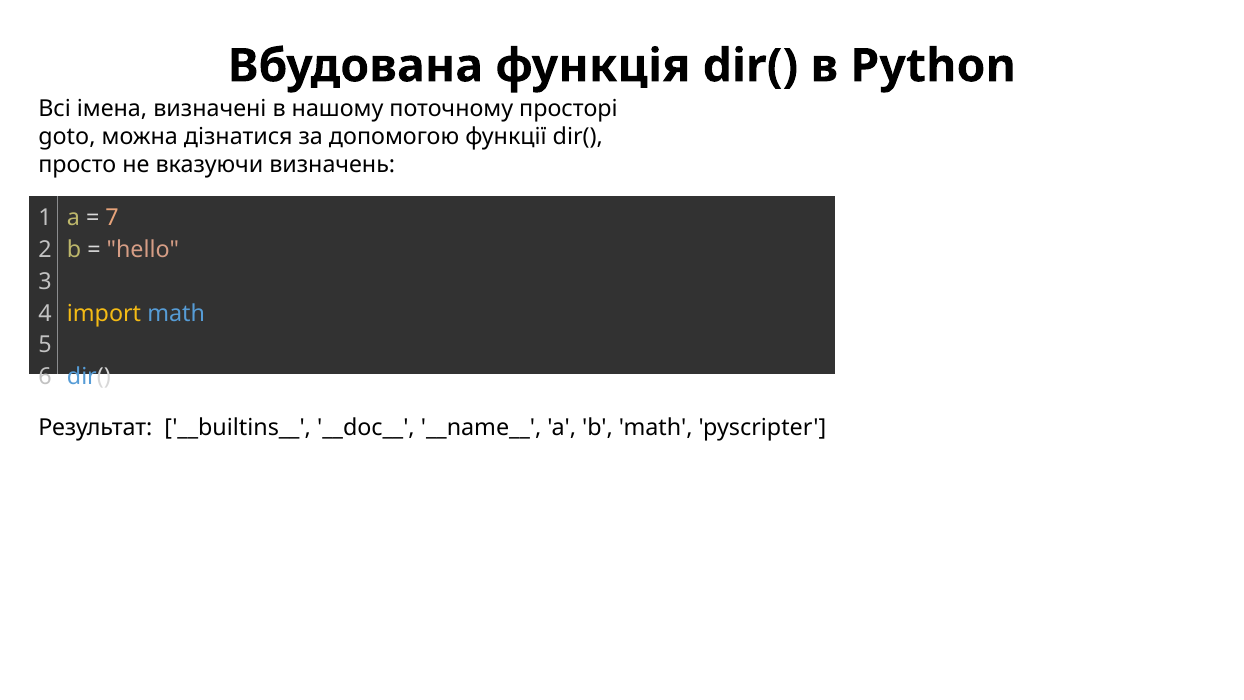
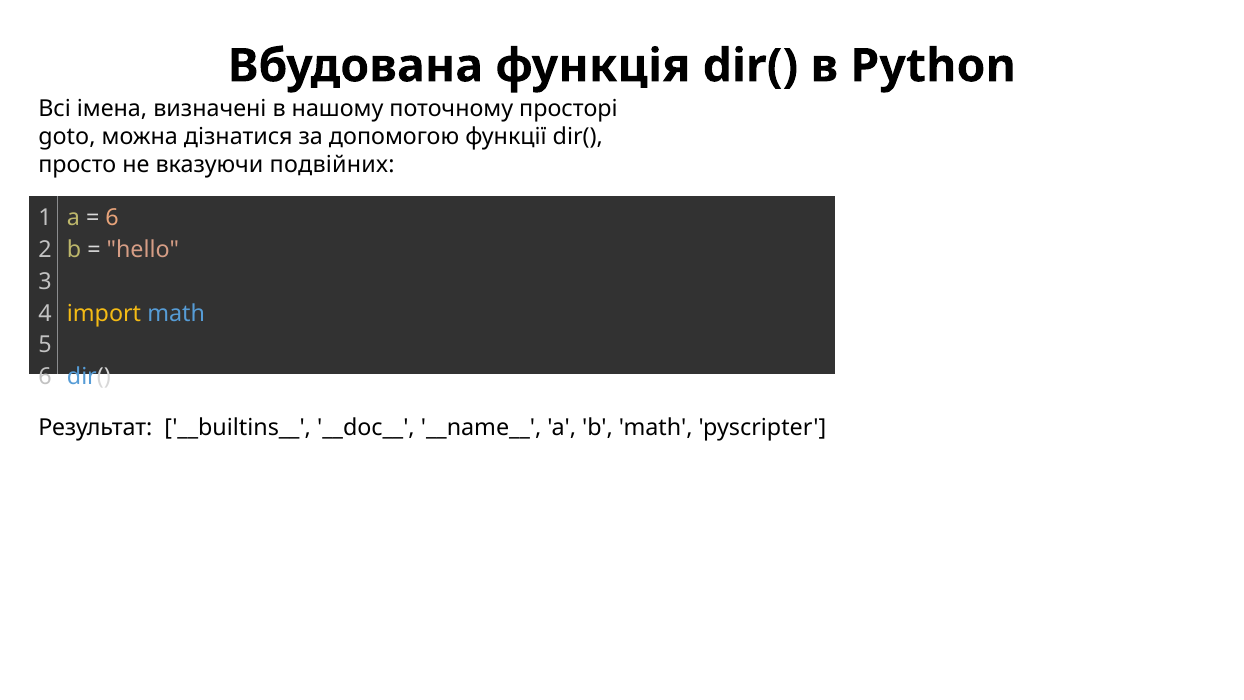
визначень: визначень -> подвійних (332, 165)
7: 7 -> 6 (112, 218)
